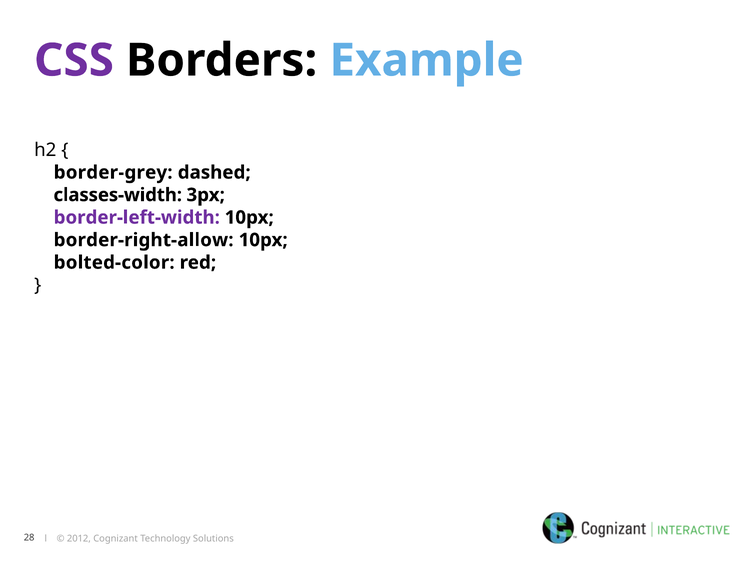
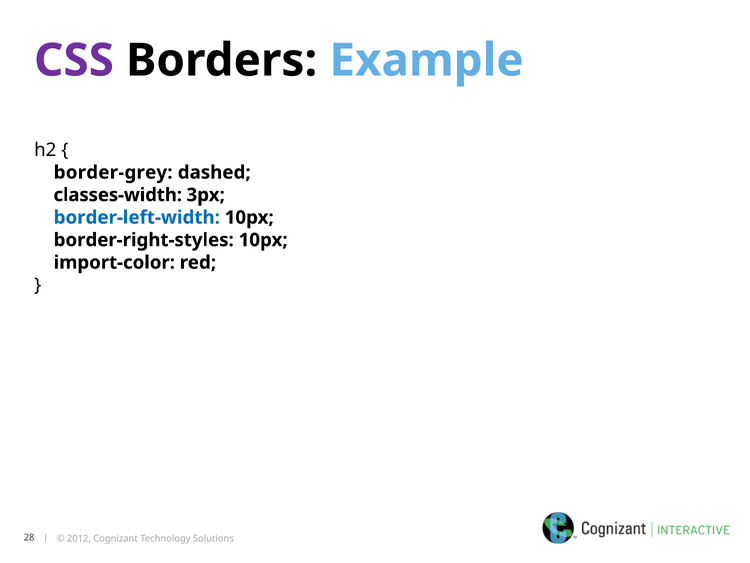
border-left-width colour: purple -> blue (137, 217)
border-right-allow: border-right-allow -> border-right-styles (144, 240)
bolted-color: bolted-color -> import-color (114, 262)
